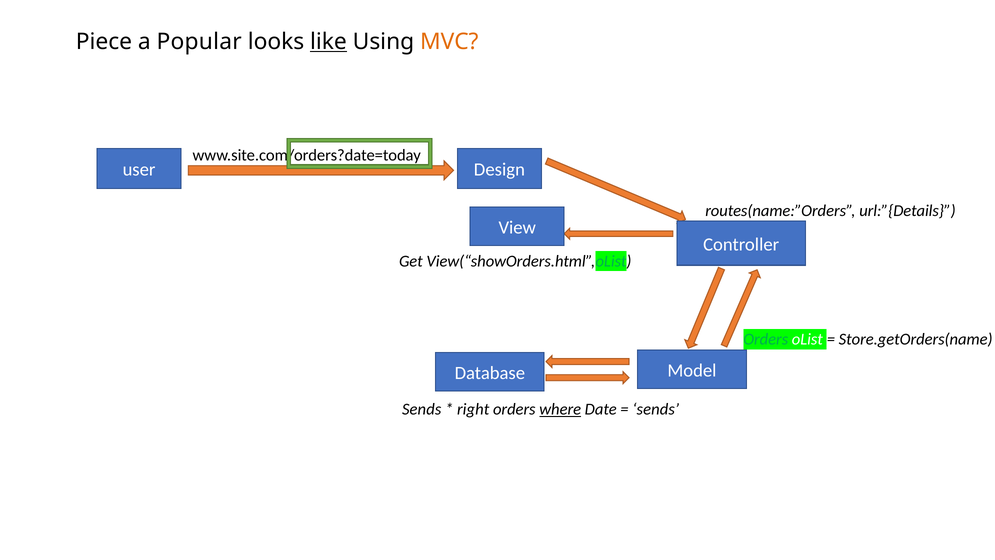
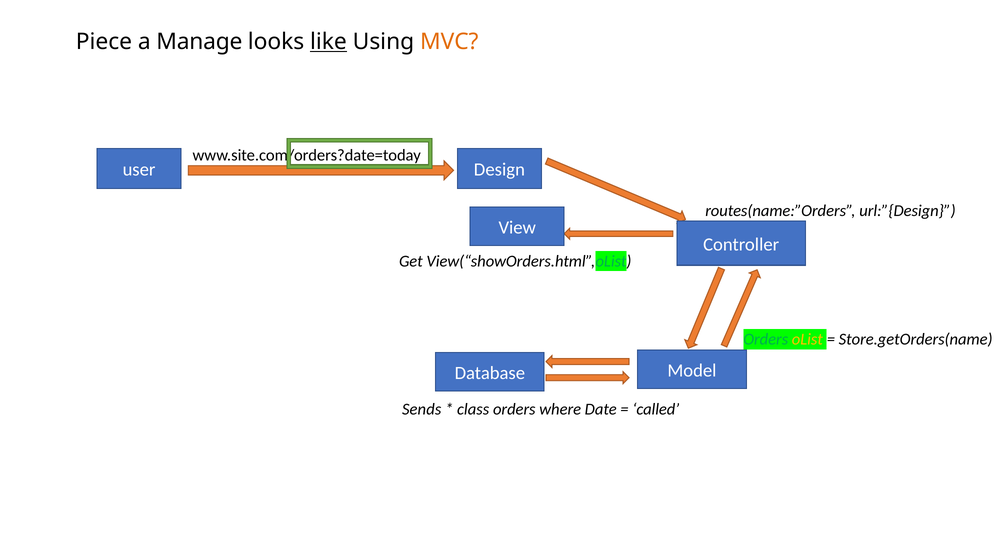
Popular: Popular -> Manage (199, 42)
url:”{Details: url:”{Details -> url:”{Design (908, 210)
oList colour: white -> yellow (807, 339)
right: right -> class (473, 409)
where underline: present -> none (560, 409)
sends: sends -> called (656, 409)
